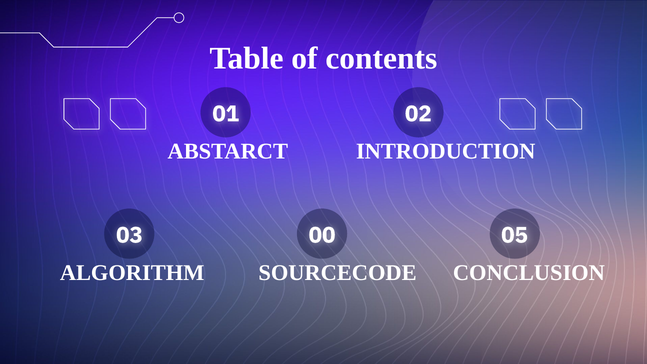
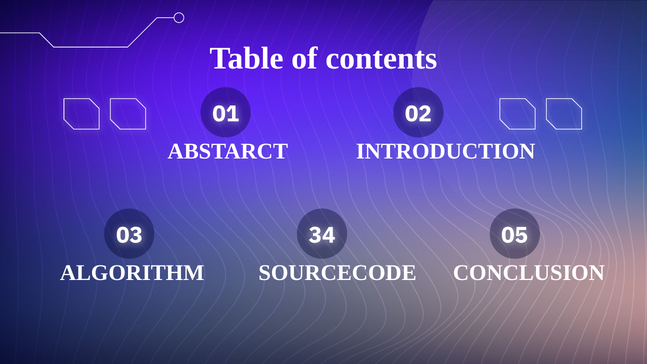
00: 00 -> 34 (322, 235)
